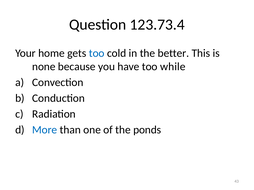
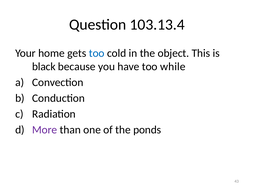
123.73.4: 123.73.4 -> 103.13.4 (157, 25)
better: better -> object (173, 53)
none: none -> black (44, 67)
More colour: blue -> purple (45, 130)
